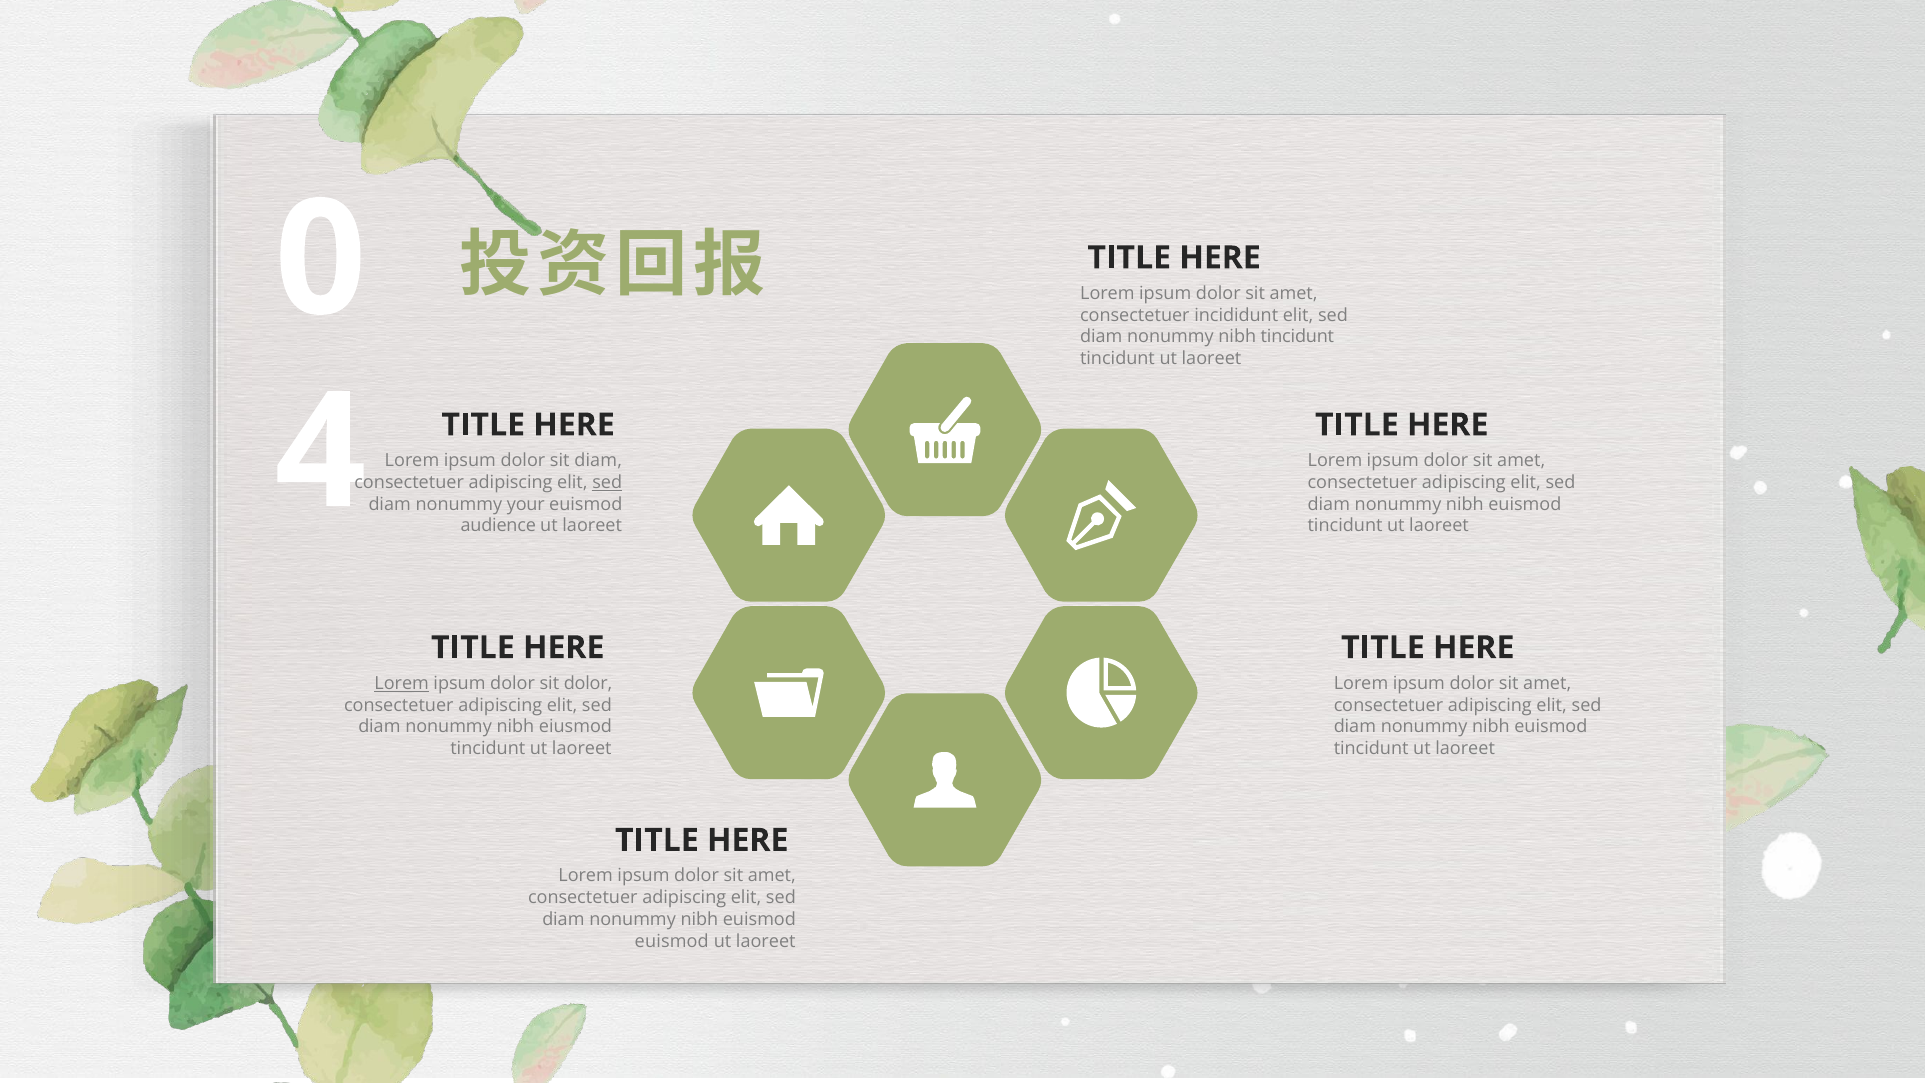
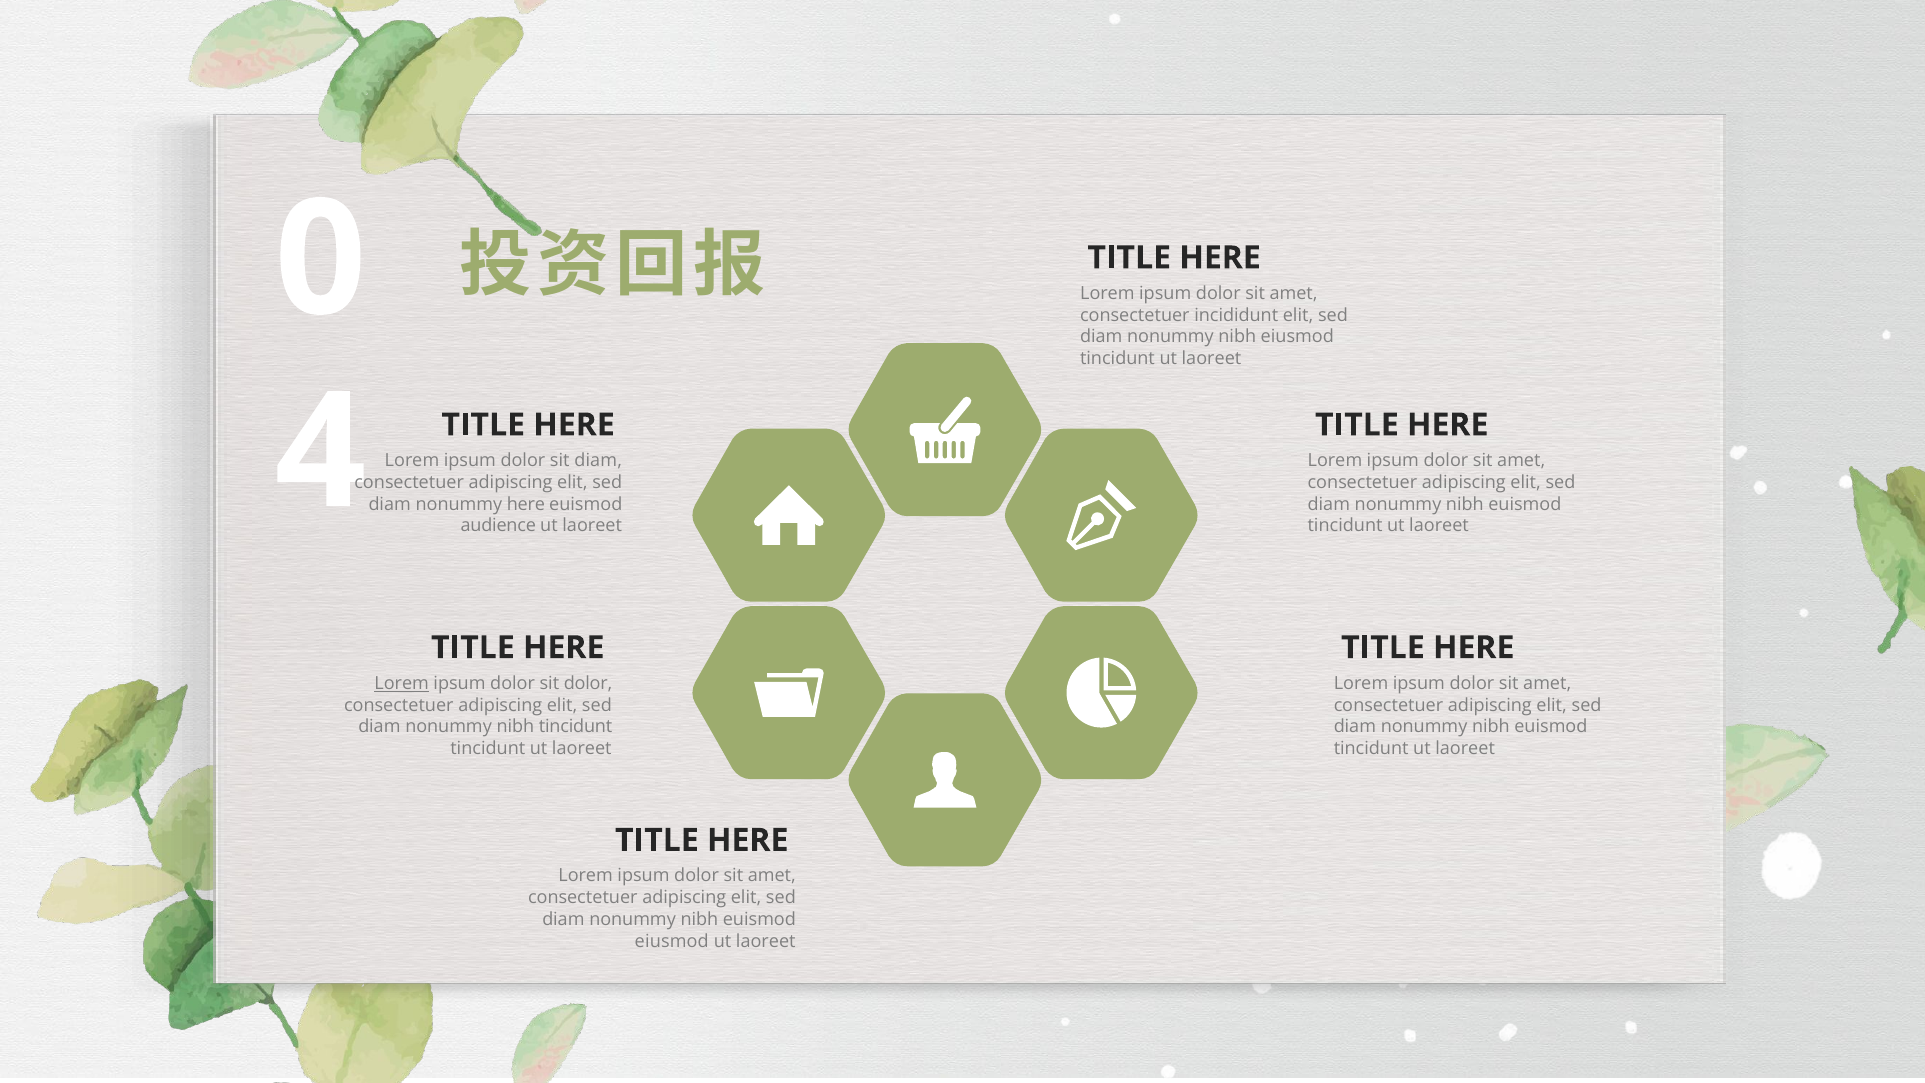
nibh tincidunt: tincidunt -> eiusmod (1297, 337)
sed underline: present -> none (607, 482)
nonummy your: your -> here (526, 504)
nibh eiusmod: eiusmod -> tincidunt (576, 727)
euismod: euismod -> eiusmod (672, 941)
